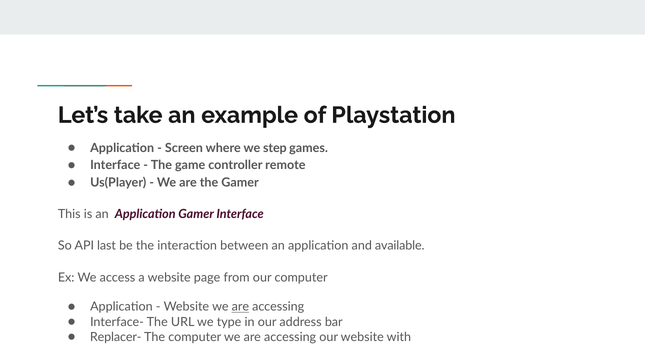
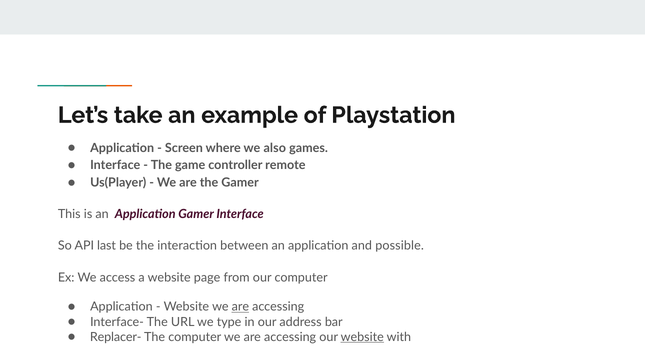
step: step -> also (275, 148)
available: available -> possible (400, 246)
website underline: none -> present (362, 337)
